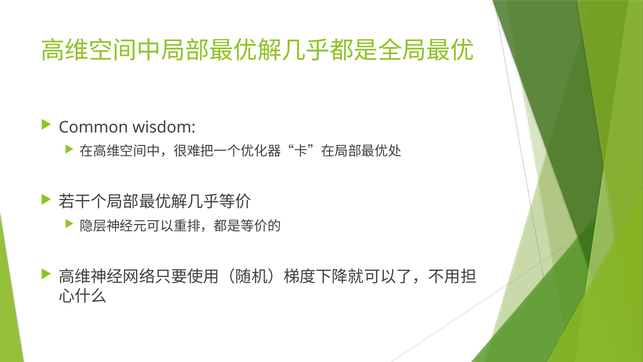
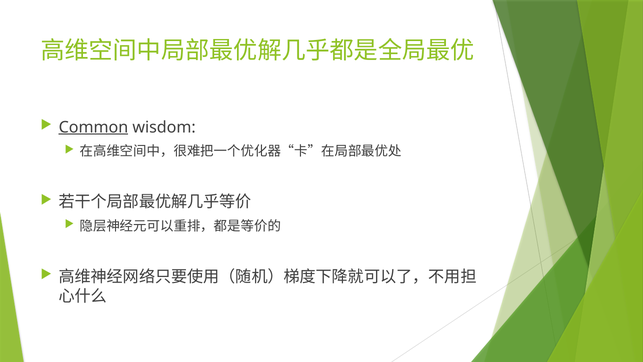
Common underline: none -> present (93, 127)
